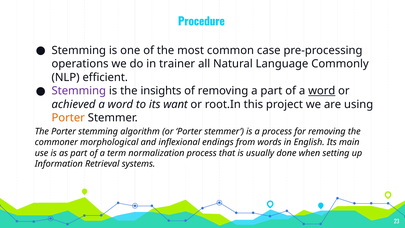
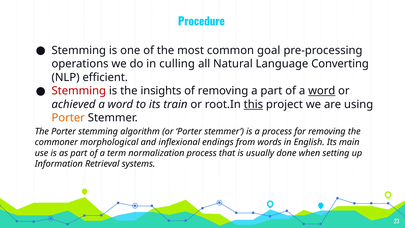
case: case -> goal (269, 50)
trainer: trainer -> culling (177, 64)
Commonly: Commonly -> Converting (340, 64)
Stemming colour: purple -> red (79, 91)
want: want -> train (175, 104)
this underline: none -> present (253, 104)
